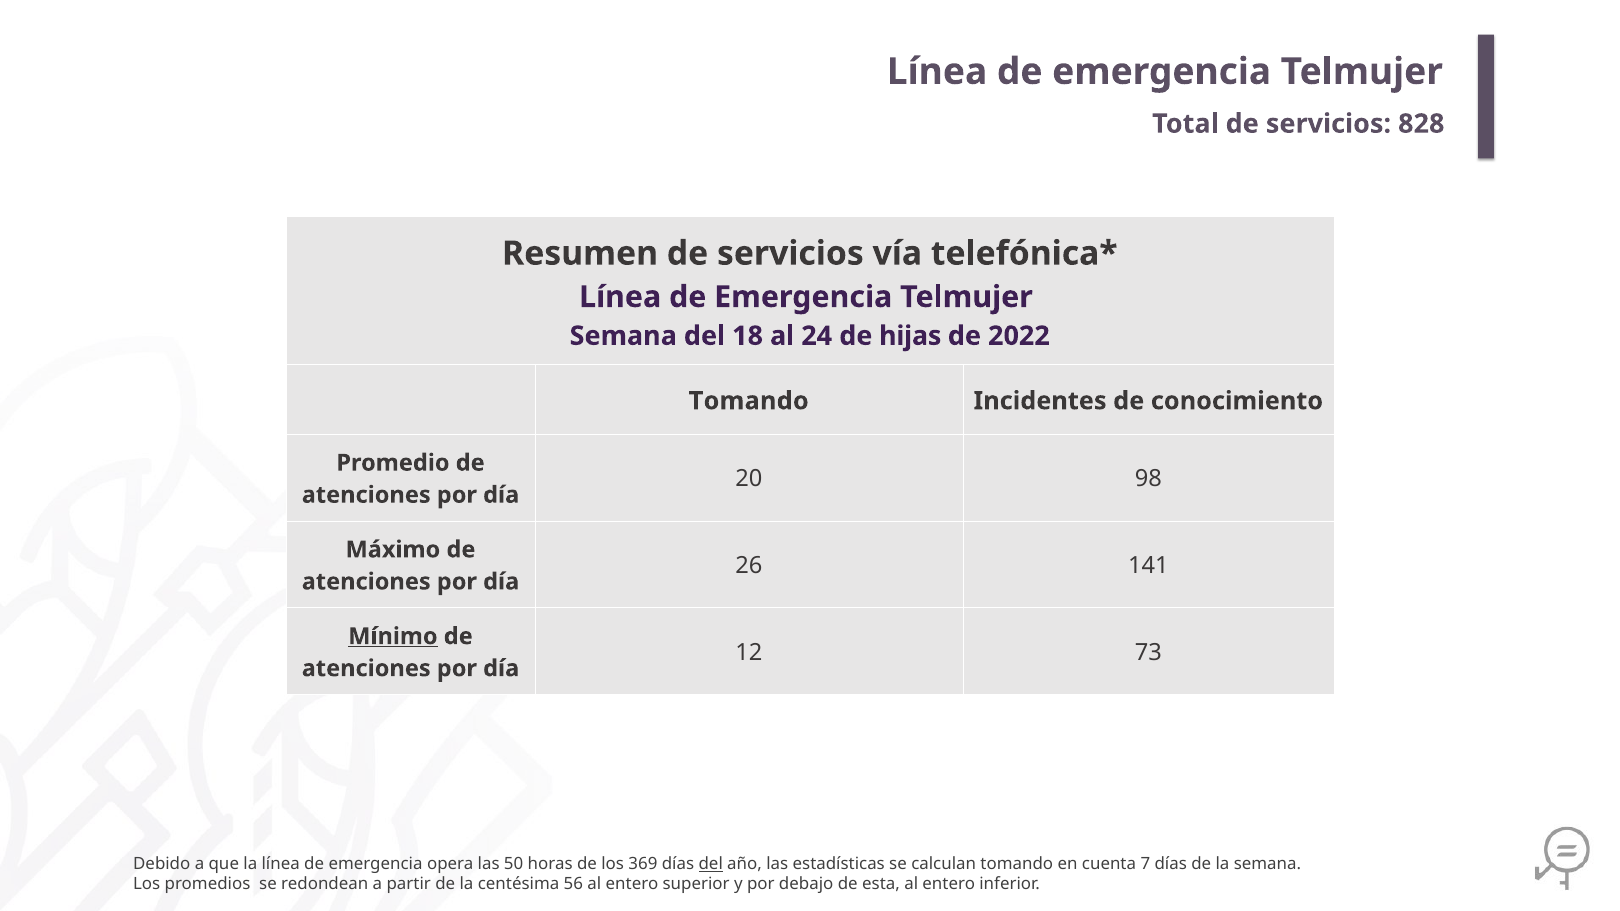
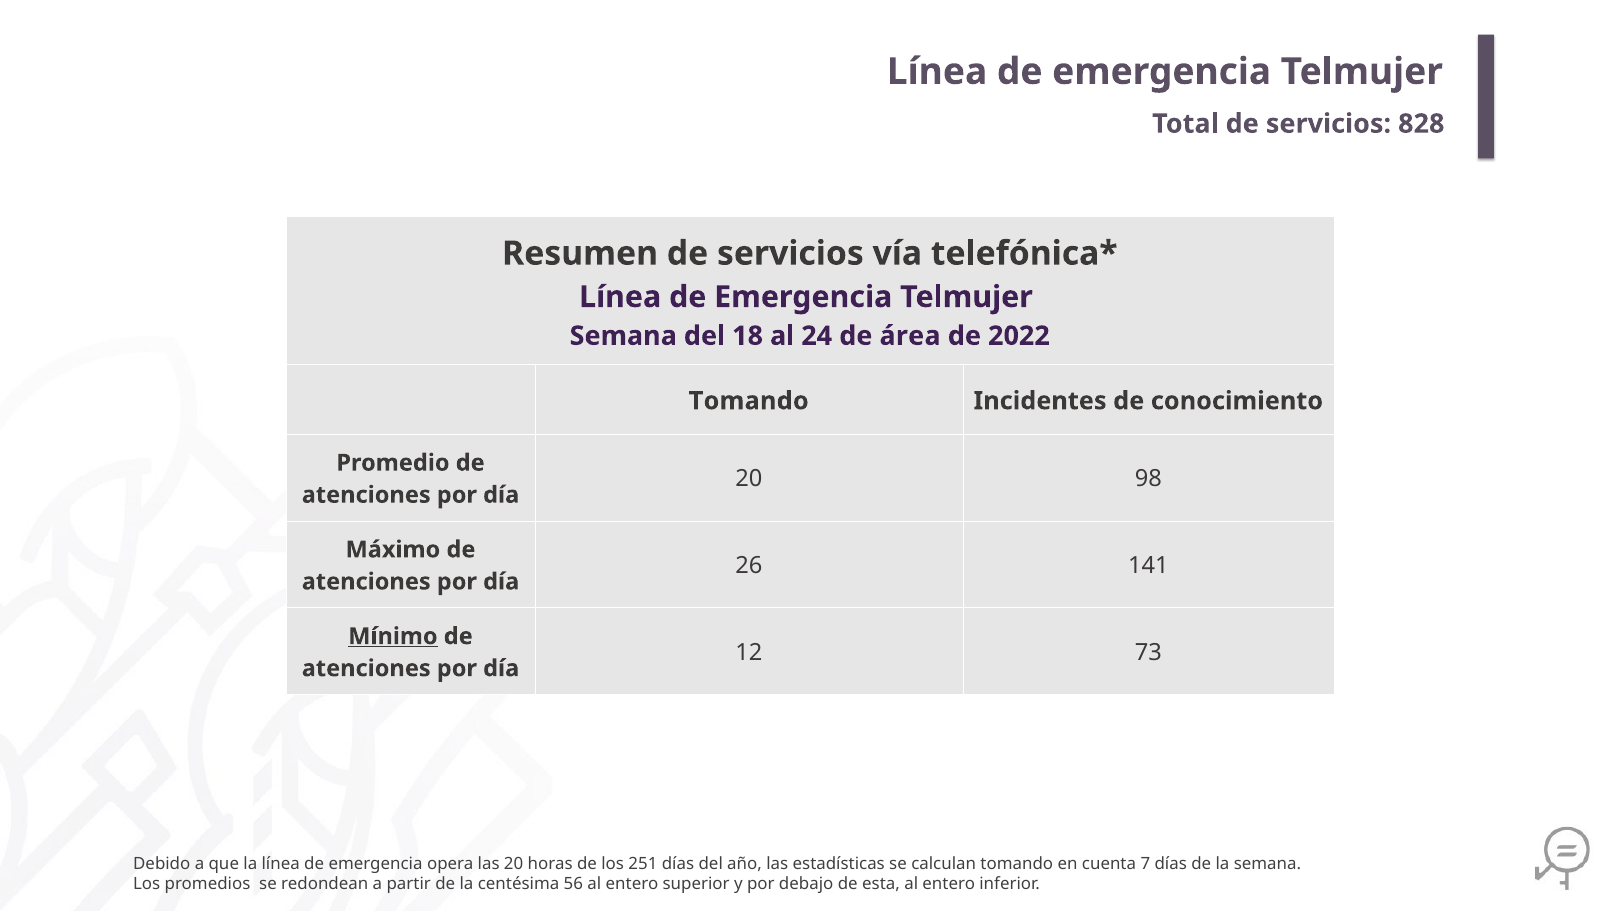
hijas: hijas -> área (910, 336)
las 50: 50 -> 20 (514, 864)
369: 369 -> 251 (643, 864)
del underline: present -> none (711, 864)
